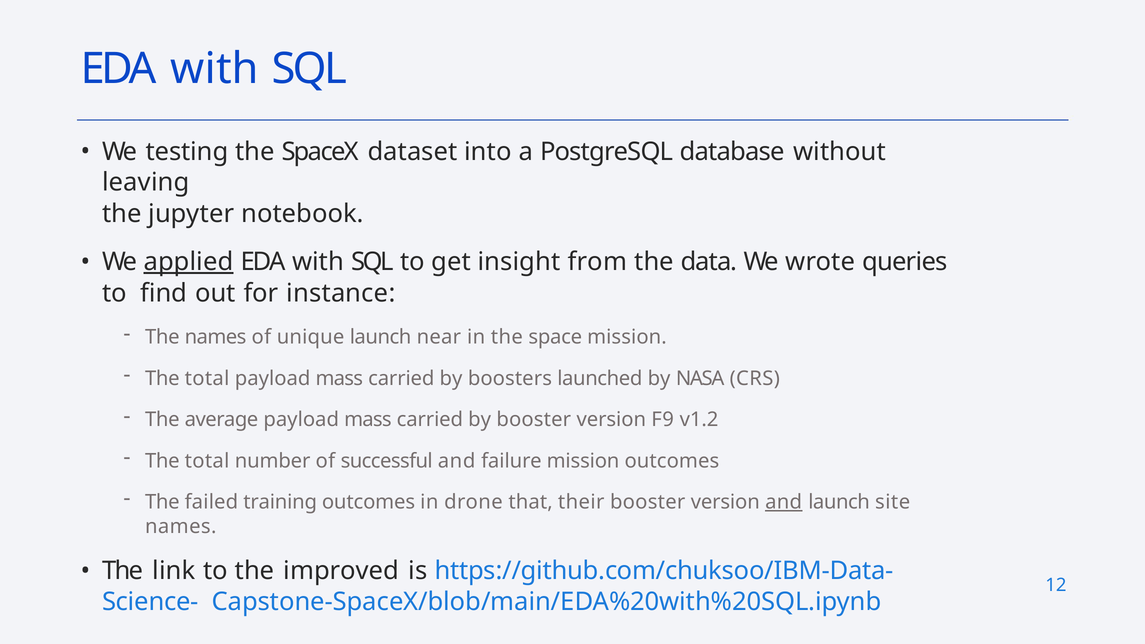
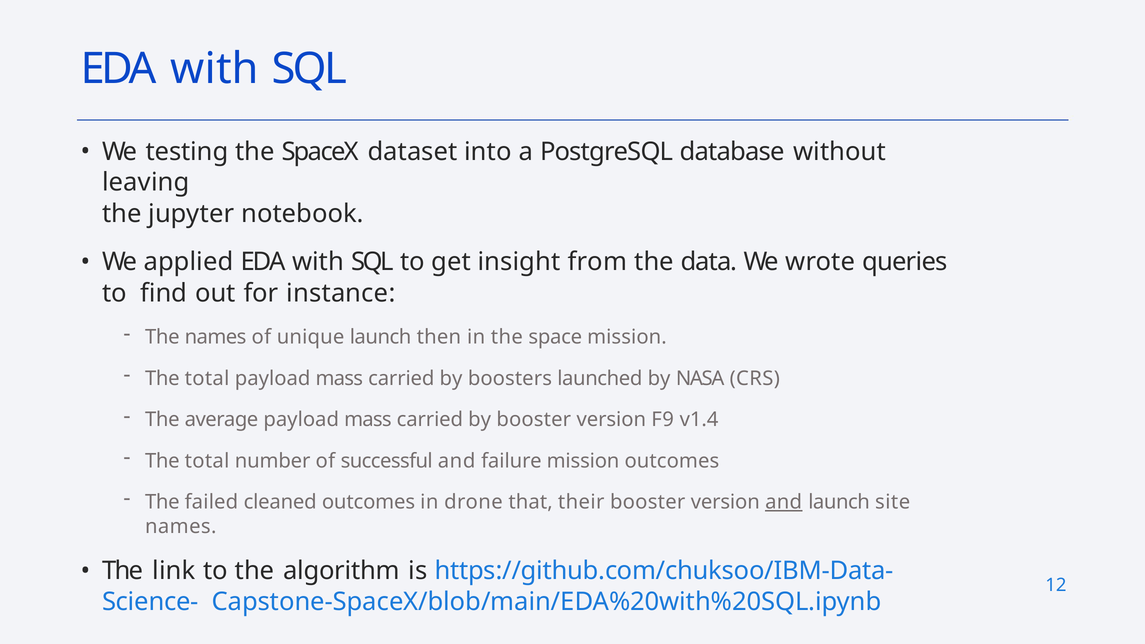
applied underline: present -> none (188, 262)
near: near -> then (439, 337)
v1.2: v1.2 -> v1.4 (699, 420)
training: training -> cleaned (280, 502)
improved: improved -> algorithm (341, 571)
